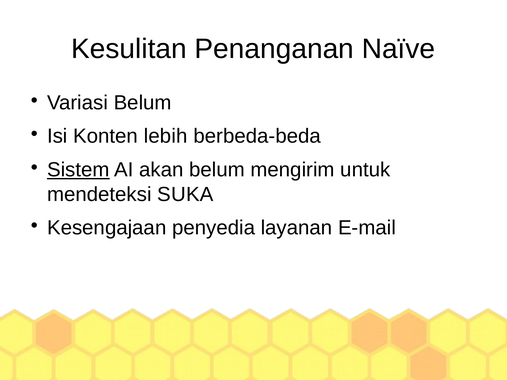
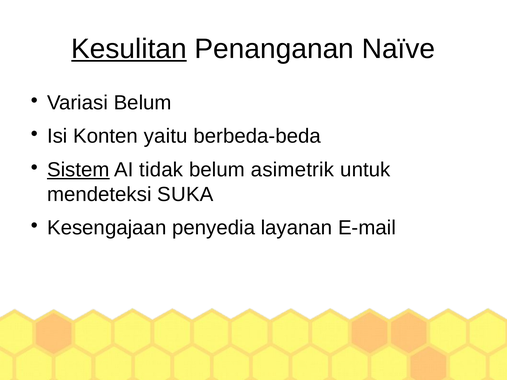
Kesulitan underline: none -> present (129, 49)
lebih: lebih -> yaitu (166, 136)
akan: akan -> tidak (161, 170)
mengirim: mengirim -> asimetrik (292, 170)
